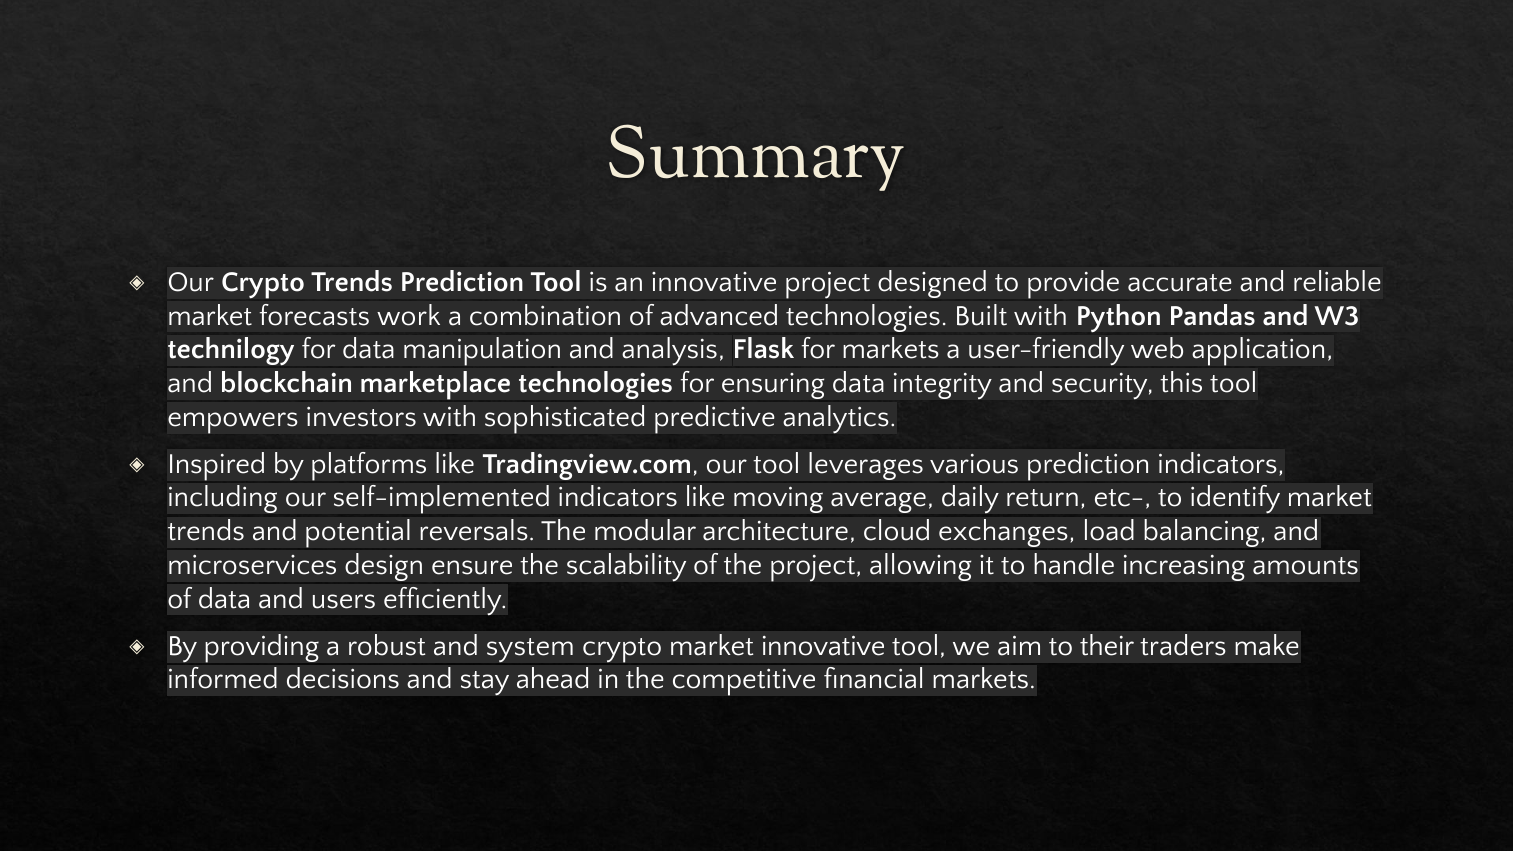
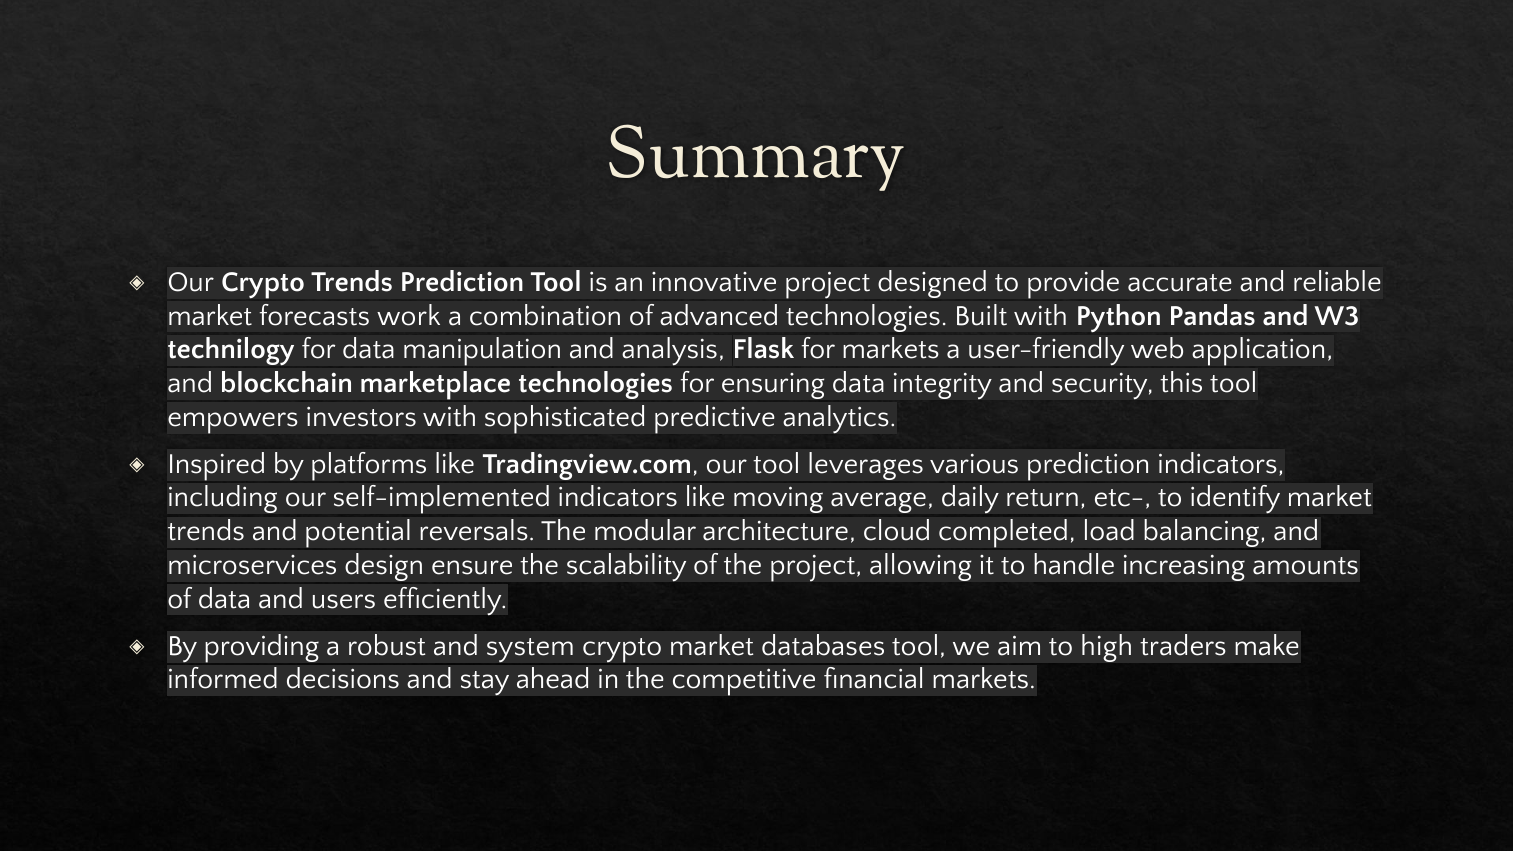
exchanges: exchanges -> completed (1007, 531)
market innovative: innovative -> databases (823, 646)
their: their -> high (1107, 646)
